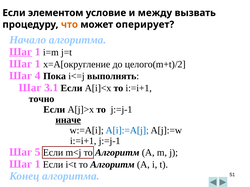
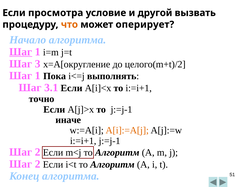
элементом: элементом -> просмотра (56, 13)
между: между -> другой (155, 13)
1: 1 -> 3 (38, 64)
4: 4 -> 1 (38, 76)
иначе underline: present -> none (68, 120)
A[i]:=A[j colour: blue -> orange (127, 131)
5: 5 -> 2 (38, 152)
1: 1 -> 2 (38, 164)
